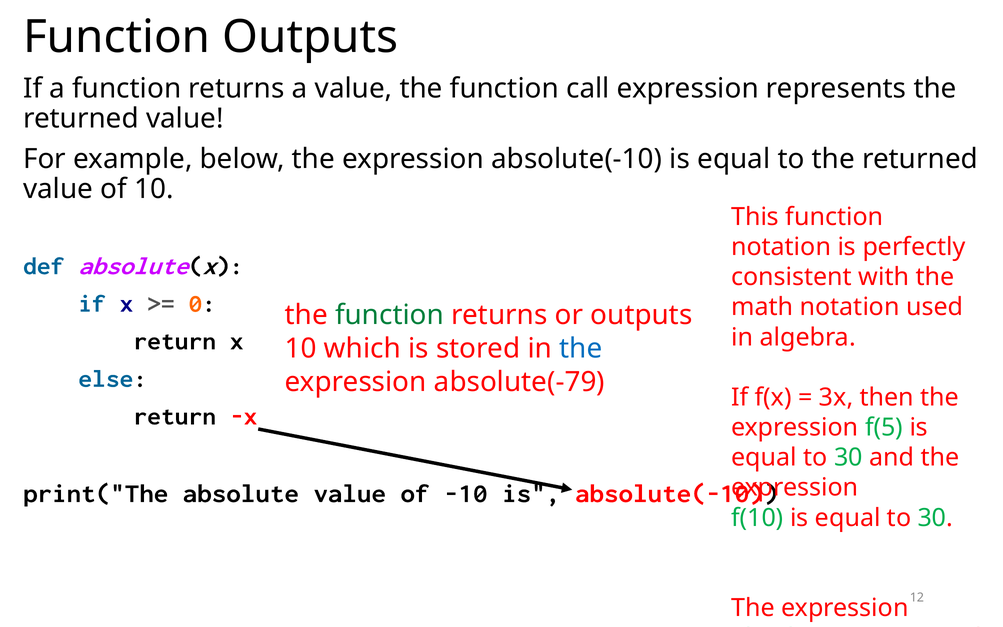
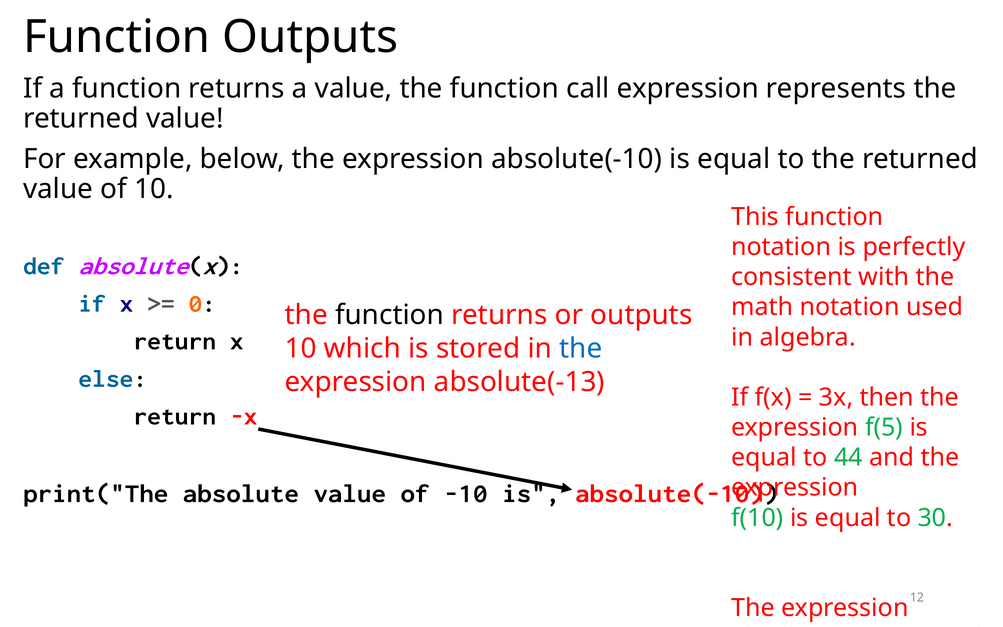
function colour: green -> black (390, 315)
absolute(-79: absolute(-79 -> absolute(-13 (519, 382)
30: 30 -> 44 (848, 458)
